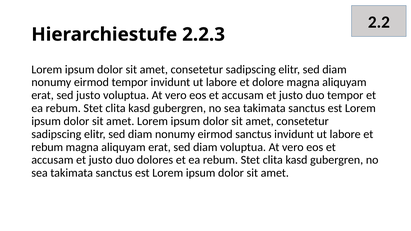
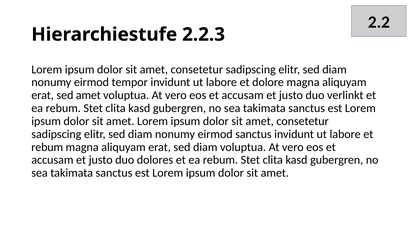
sed justo: justo -> amet (88, 95)
duo tempor: tempor -> verlinkt (345, 95)
